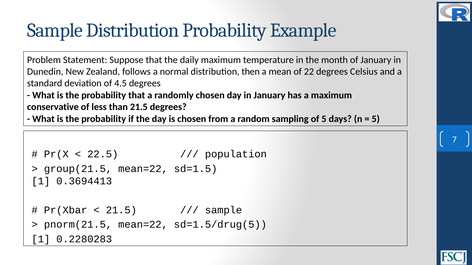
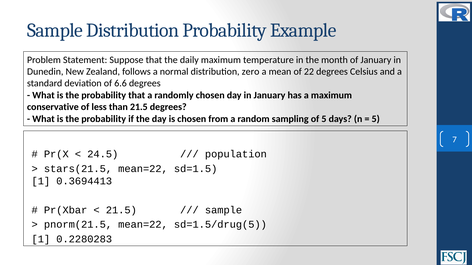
then: then -> zero (251, 72)
4.5: 4.5 -> 6.6 (121, 84)
22.5: 22.5 -> 24.5 (103, 154)
group(21.5: group(21.5 -> stars(21.5 (78, 169)
